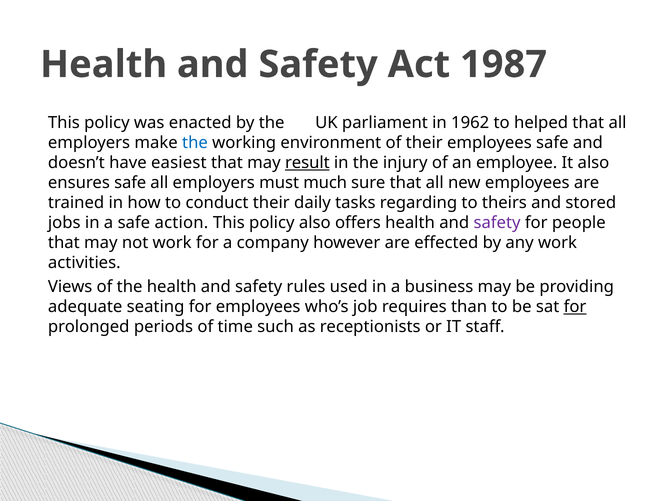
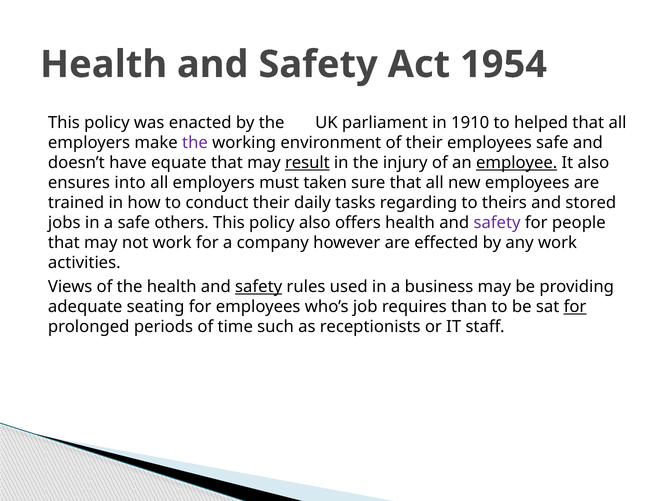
1987: 1987 -> 1954 (504, 64)
1962: 1962 -> 1910 (470, 123)
the colour: blue -> purple (195, 143)
easiest: easiest -> equate (179, 163)
employee underline: none -> present (517, 163)
ensures safe: safe -> into (130, 183)
much: much -> taken (325, 183)
action: action -> others (182, 223)
safety underline: none -> present (259, 287)
